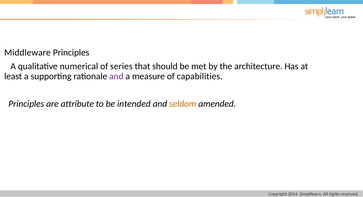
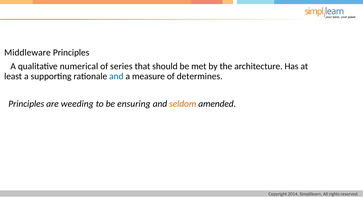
and colour: purple -> blue (116, 76)
capabilities: capabilities -> determines (200, 76)
attribute: attribute -> weeding (77, 104)
intended: intended -> ensuring (134, 104)
